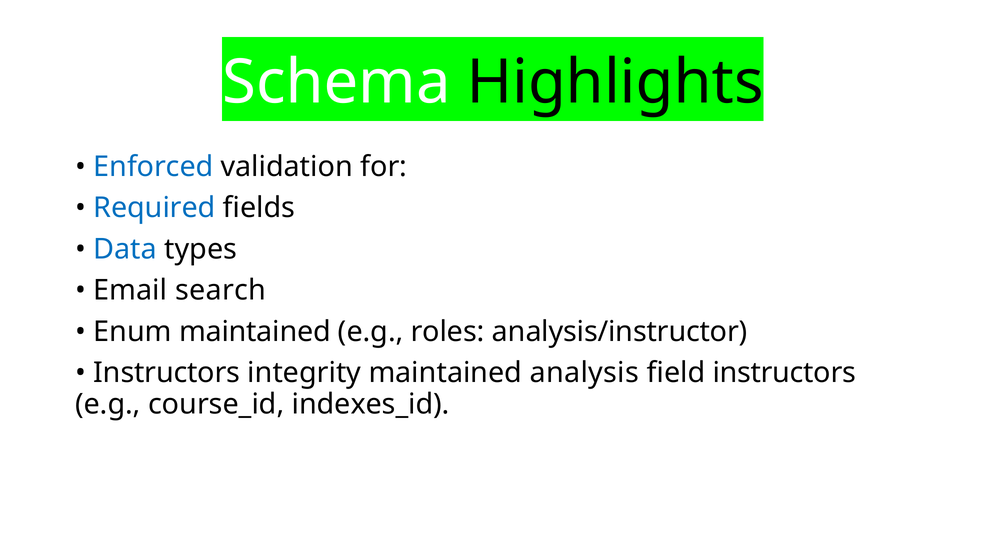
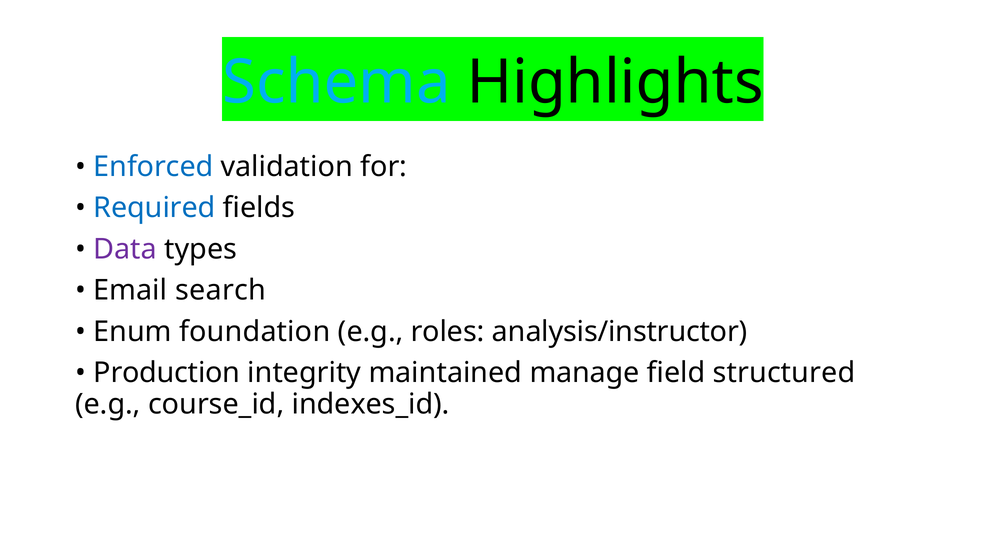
Schema colour: white -> light blue (336, 83)
Data colour: blue -> purple (125, 249)
Enum maintained: maintained -> foundation (255, 332)
Instructors: Instructors -> Production (167, 373)
analysis: analysis -> manage (585, 373)
field instructors: instructors -> structured (784, 373)
